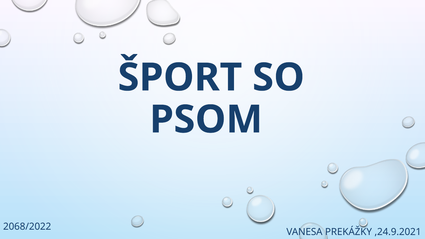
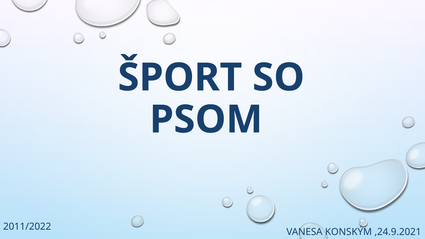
2068/2022: 2068/2022 -> 2011/2022 (27, 227)
PREKÁŽKY: PREKÁŽKY -> KONSKÝM (348, 232)
